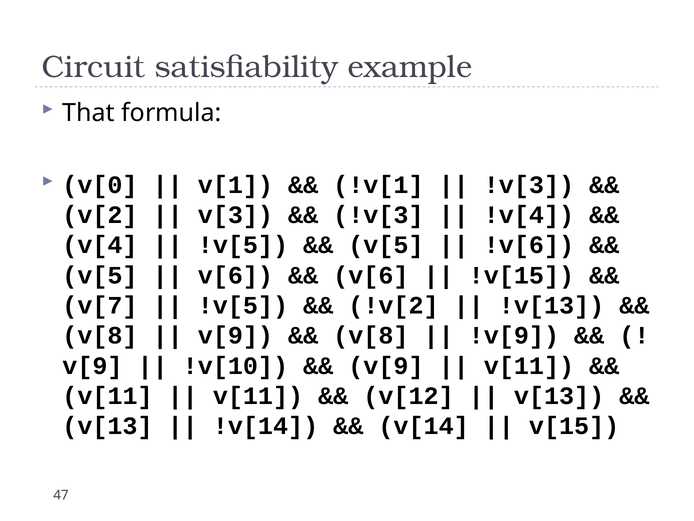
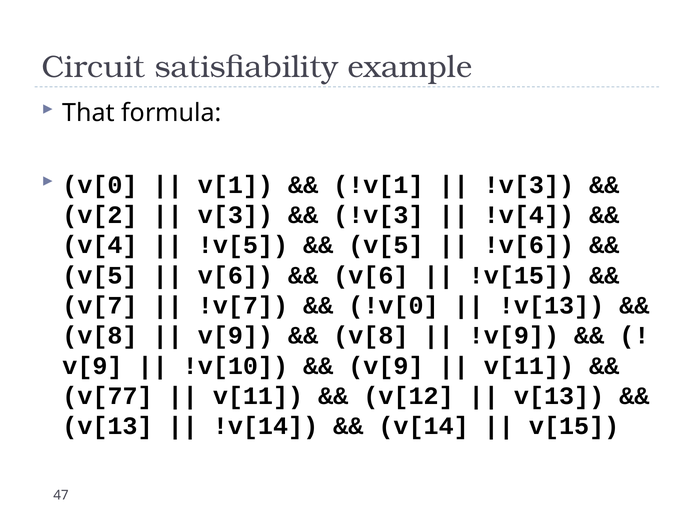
!v[5: !v[5 -> !v[7 (243, 305)
!v[2: !v[2 -> !v[0 (393, 305)
v[11: v[11 -> v[77 (107, 396)
